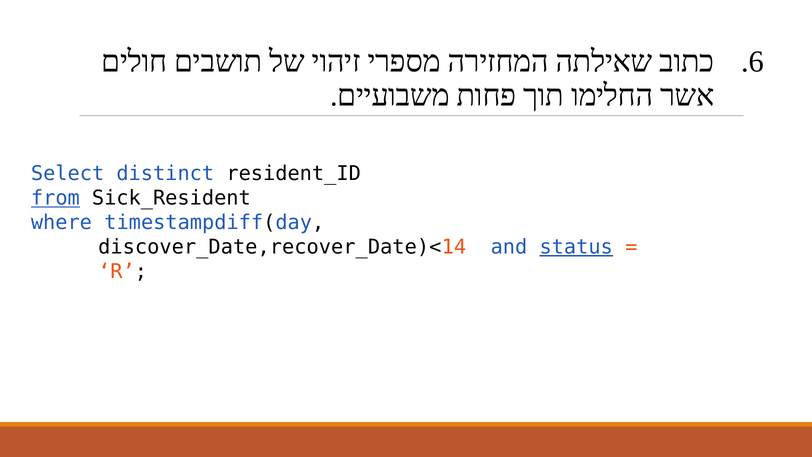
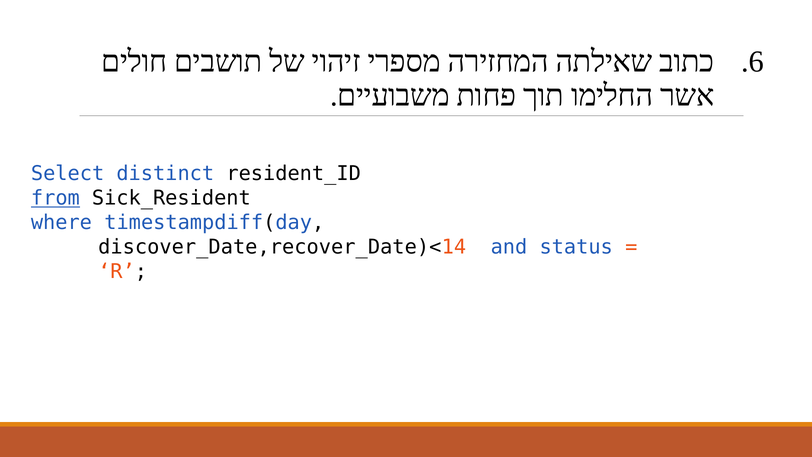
status underline: present -> none (576, 247)
